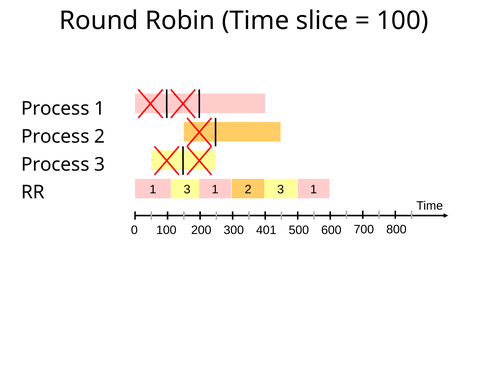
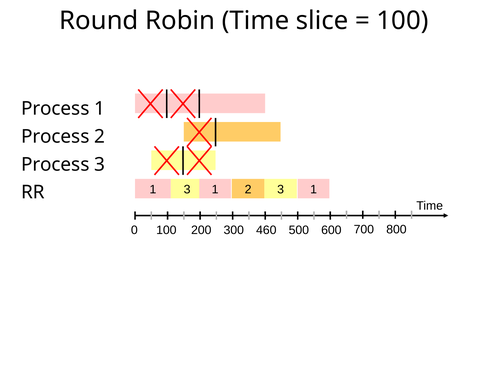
401: 401 -> 460 (266, 230)
